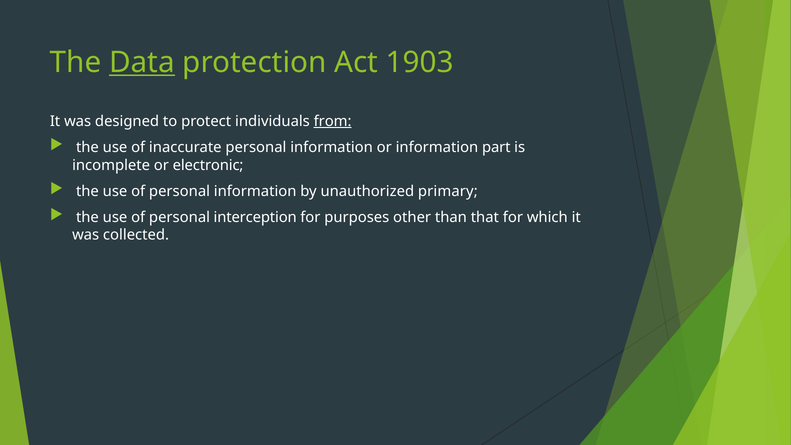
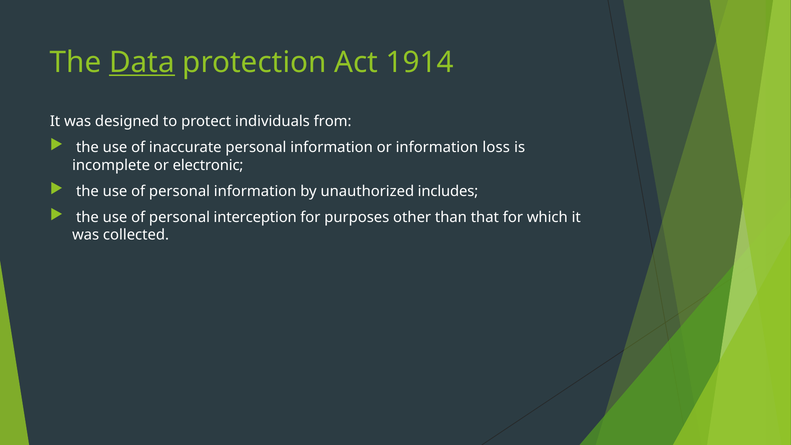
1903: 1903 -> 1914 (420, 62)
from underline: present -> none (333, 121)
part: part -> loss (496, 147)
primary: primary -> includes (448, 191)
